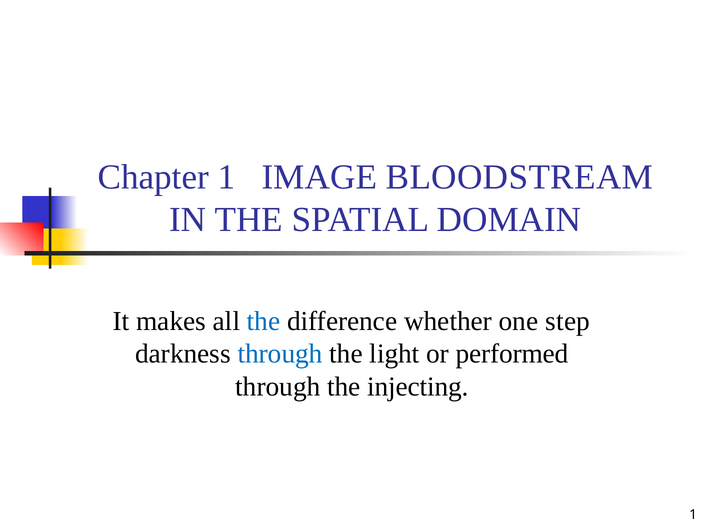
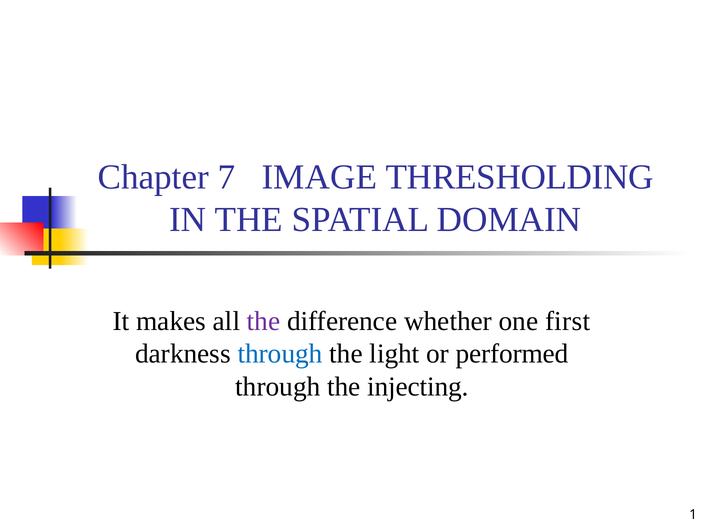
Chapter 1: 1 -> 7 (227, 177)
BLOODSTREAM: BLOODSTREAM -> THRESHOLDING (520, 177)
the colour: blue -> purple (264, 321)
step: step -> first (568, 321)
